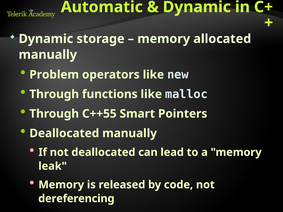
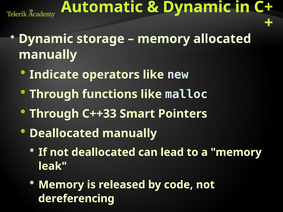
Problem: Problem -> Indicate (54, 75)
C++55: C++55 -> C++33 (99, 114)
